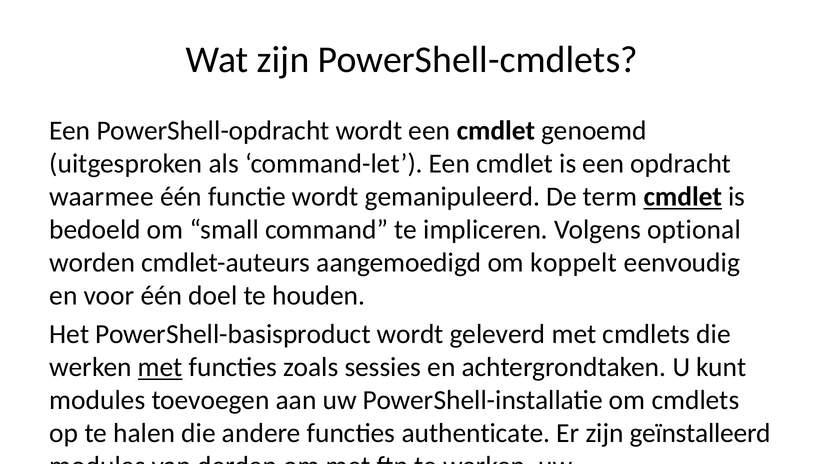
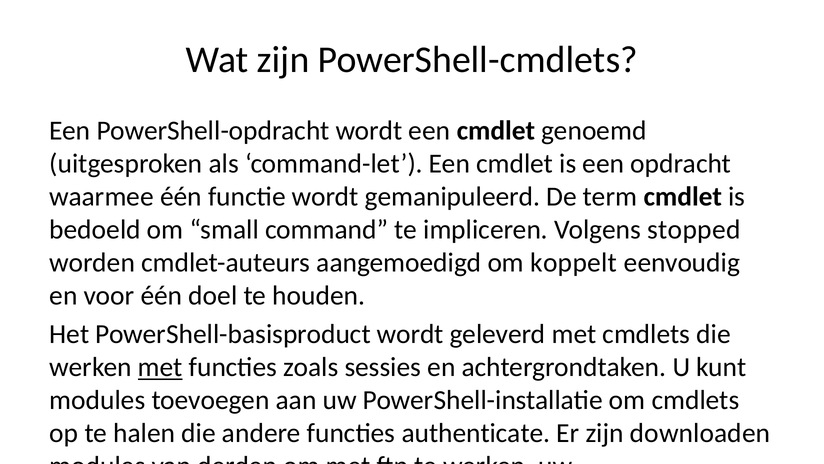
cmdlet underline: present -> none (683, 197)
optional: optional -> stopped (694, 230)
geïnstalleerd: geïnstalleerd -> downloaden (700, 433)
